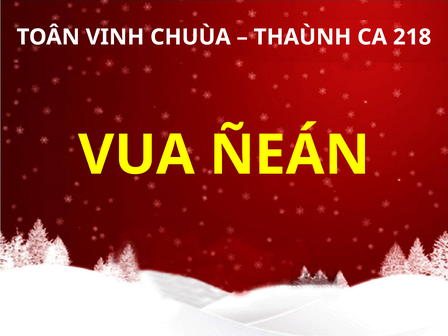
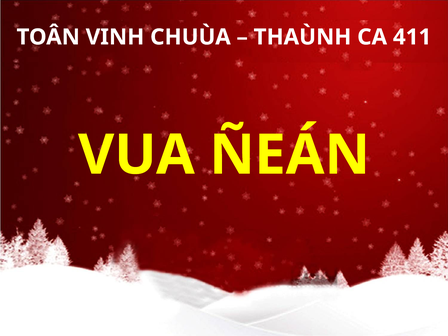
218: 218 -> 411 (412, 37)
